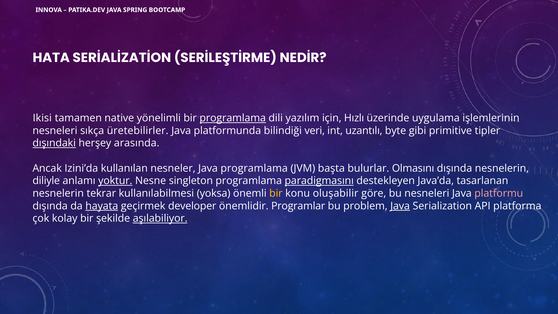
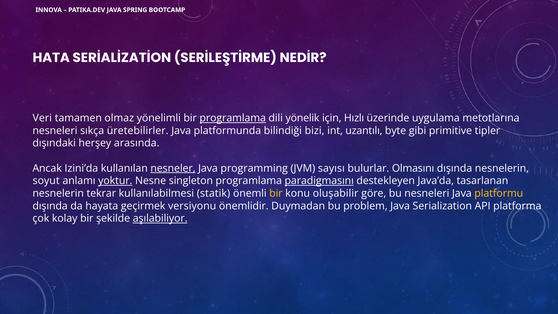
Ikisi: Ikisi -> Veri (42, 118)
native: native -> olmaz (119, 118)
yazılım: yazılım -> yönelik (303, 118)
işlemlerinin: işlemlerinin -> metotlarına (491, 118)
veri: veri -> bizi (315, 131)
dışındaki underline: present -> none (54, 143)
nesneler underline: none -> present (173, 168)
Java programlama: programlama -> programming (254, 168)
başta: başta -> sayısı (331, 168)
diliyle: diliyle -> soyut (46, 181)
yoksa: yoksa -> statik (213, 193)
platformu colour: pink -> yellow (499, 193)
hayata underline: present -> none (102, 206)
developer: developer -> versiyonu (192, 206)
Programlar: Programlar -> Duymadan (298, 206)
Java underline: present -> none (400, 206)
